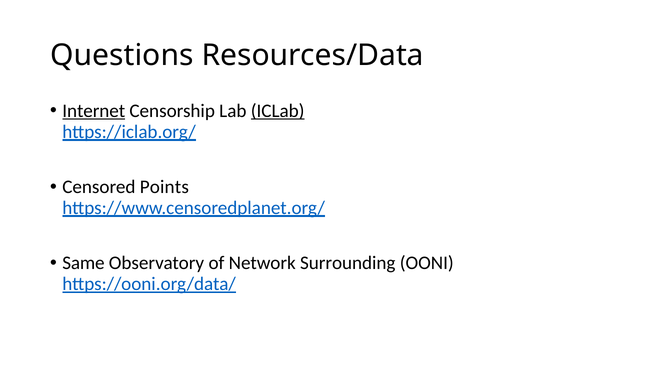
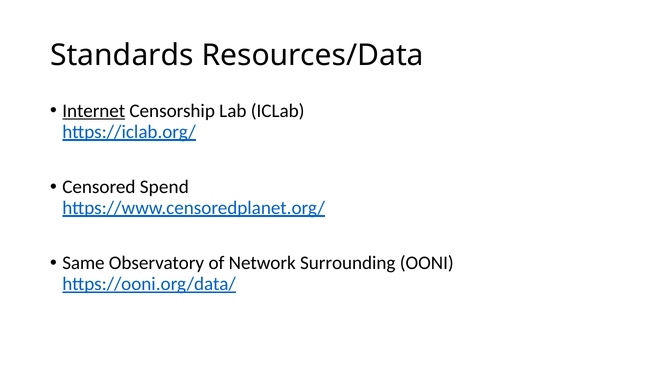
Questions: Questions -> Standards (122, 55)
ICLab underline: present -> none (278, 111)
Points: Points -> Spend (164, 187)
